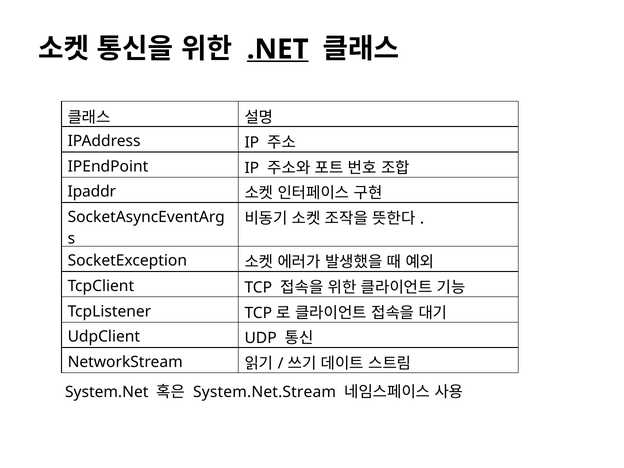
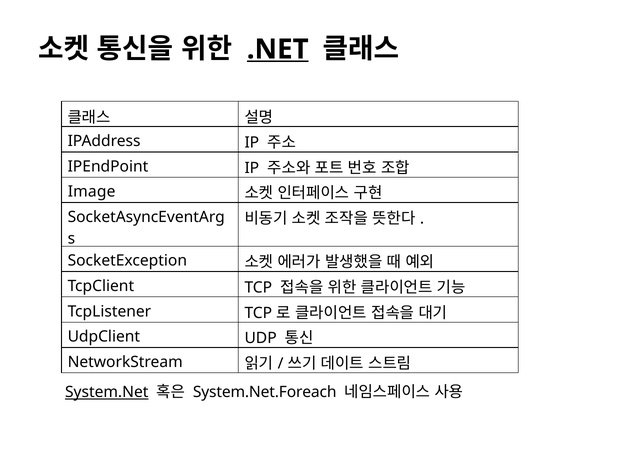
Ipaddr: Ipaddr -> Image (92, 192)
System.Net underline: none -> present (107, 392)
System.Net.Stream: System.Net.Stream -> System.Net.Foreach (265, 392)
